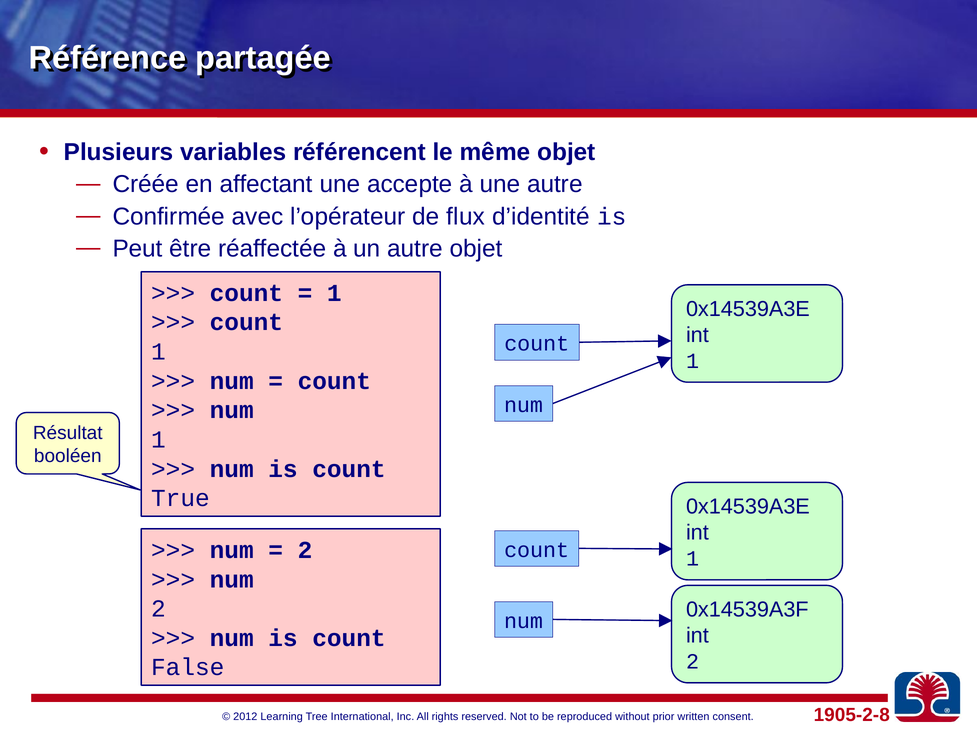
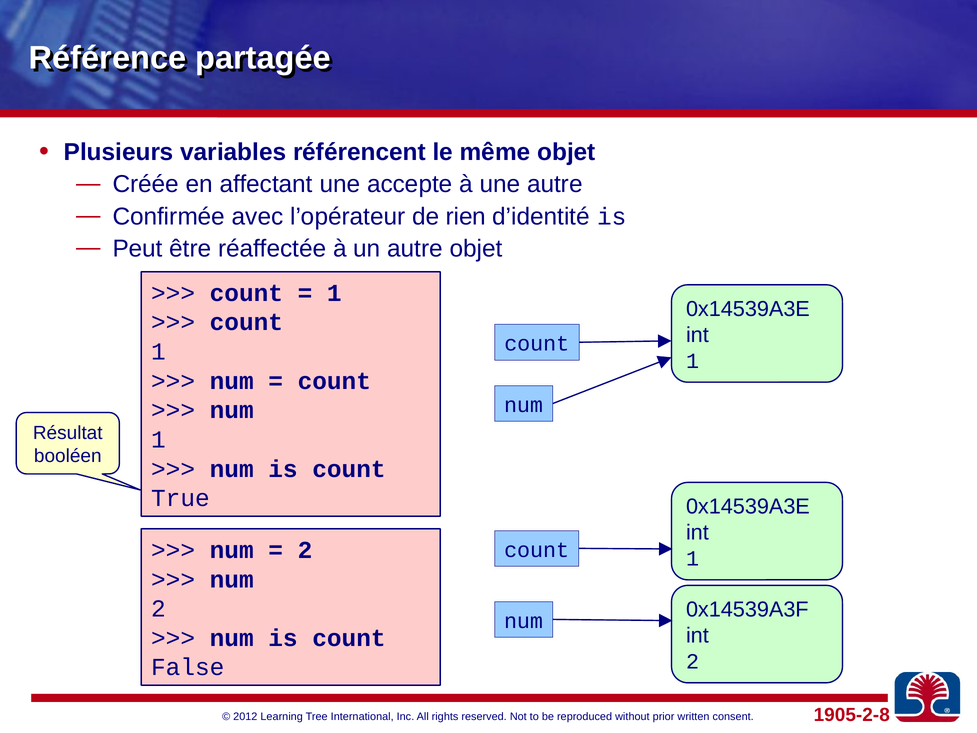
flux: flux -> rien (466, 216)
